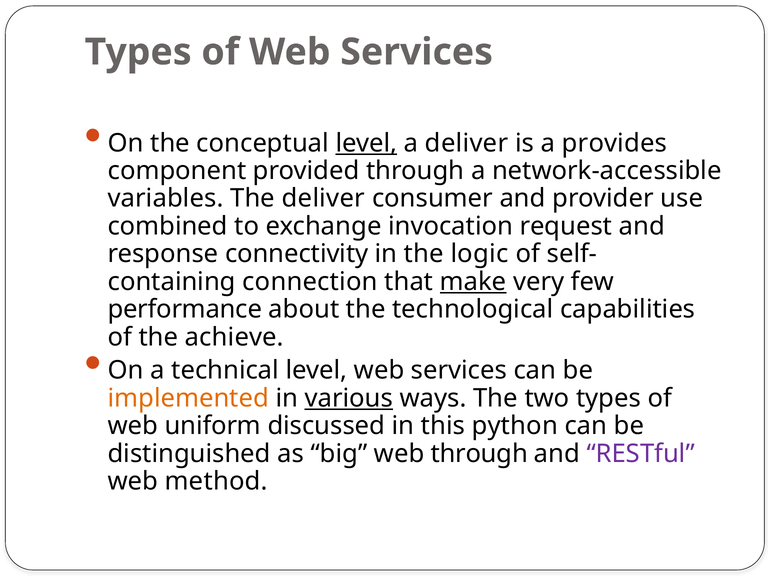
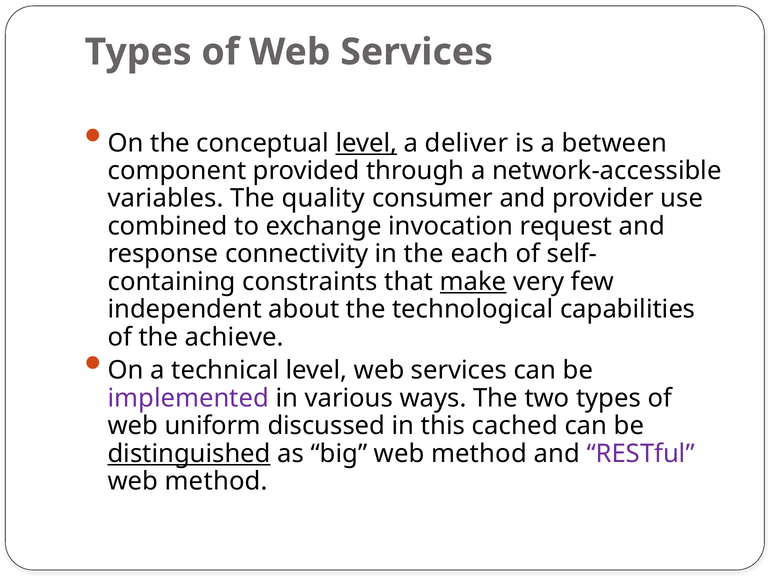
provides: provides -> between (614, 143)
The deliver: deliver -> quality (323, 198)
logic: logic -> each (479, 254)
connection: connection -> constraints (310, 281)
performance: performance -> independent (185, 309)
implemented colour: orange -> purple (188, 398)
various underline: present -> none (349, 398)
python: python -> cached (515, 426)
distinguished underline: none -> present (189, 453)
big web through: through -> method (479, 453)
